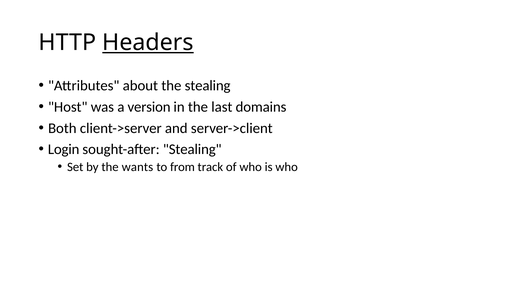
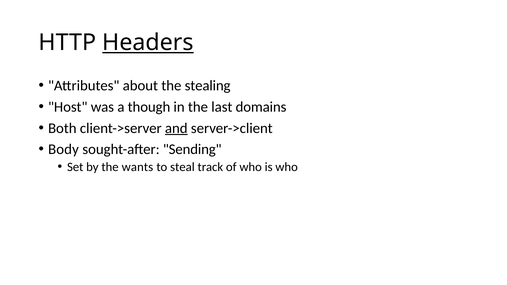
version: version -> though (149, 107)
and underline: none -> present (176, 128)
Login: Login -> Body (63, 149)
sought-after Stealing: Stealing -> Sending (192, 149)
from: from -> steal (182, 167)
